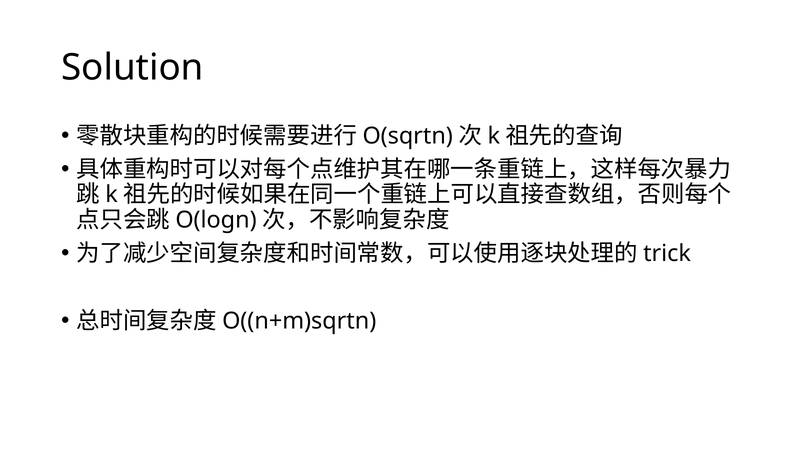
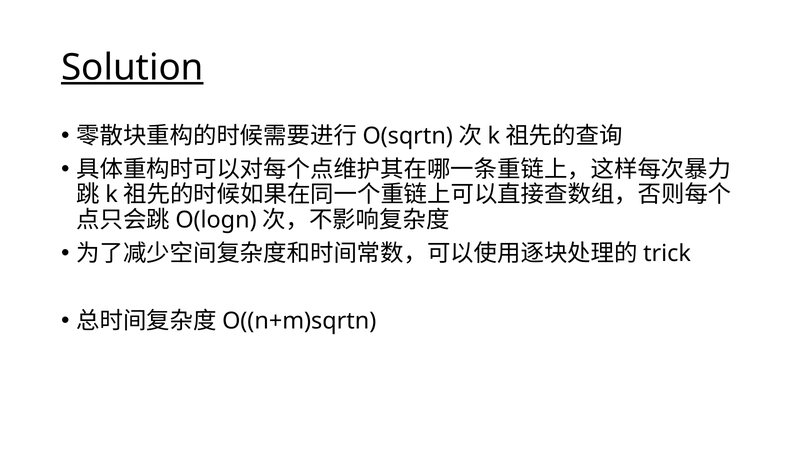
Solution underline: none -> present (132, 67)
